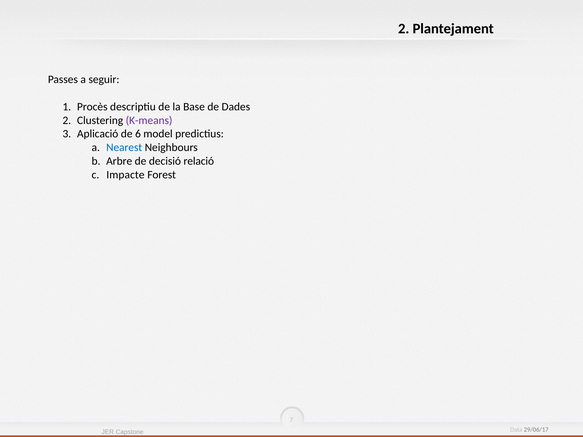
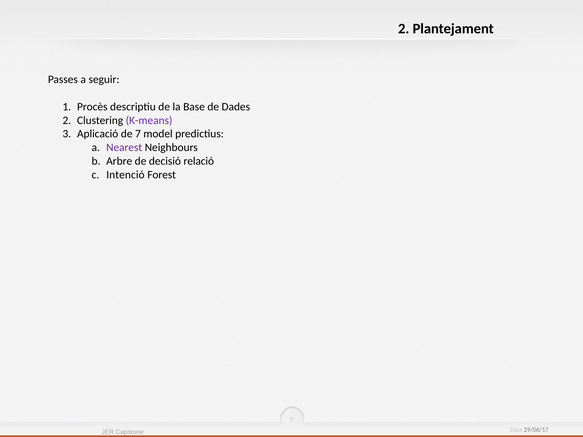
de 6: 6 -> 7 (138, 134)
Nearest colour: blue -> purple (124, 148)
Impacte: Impacte -> Intenció (125, 175)
